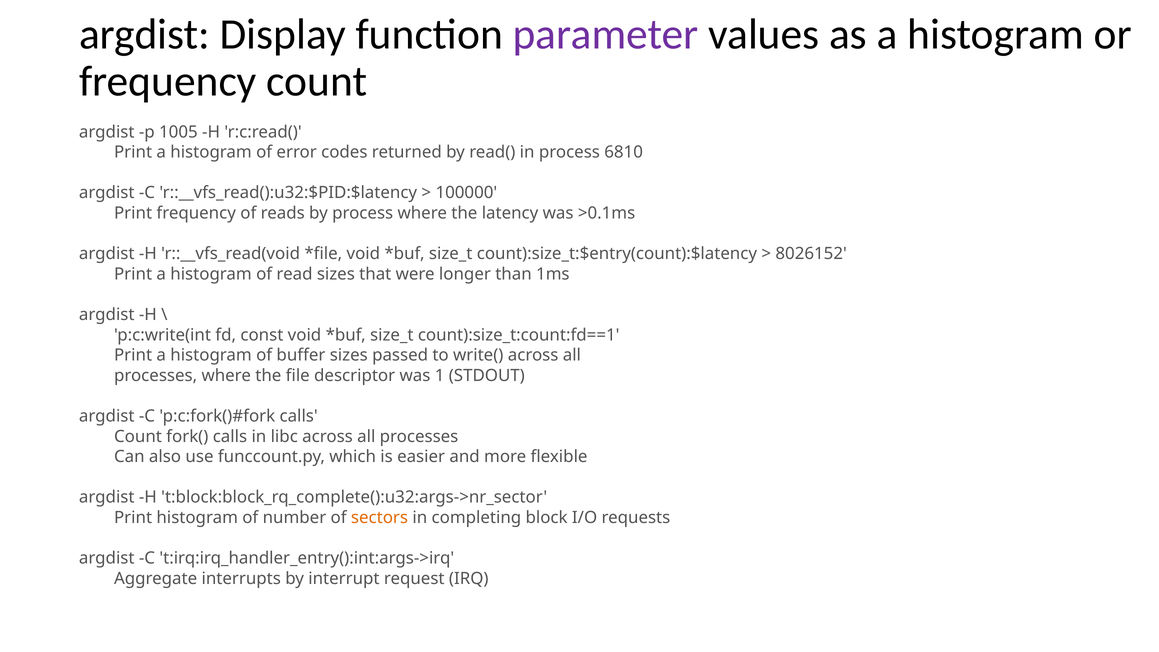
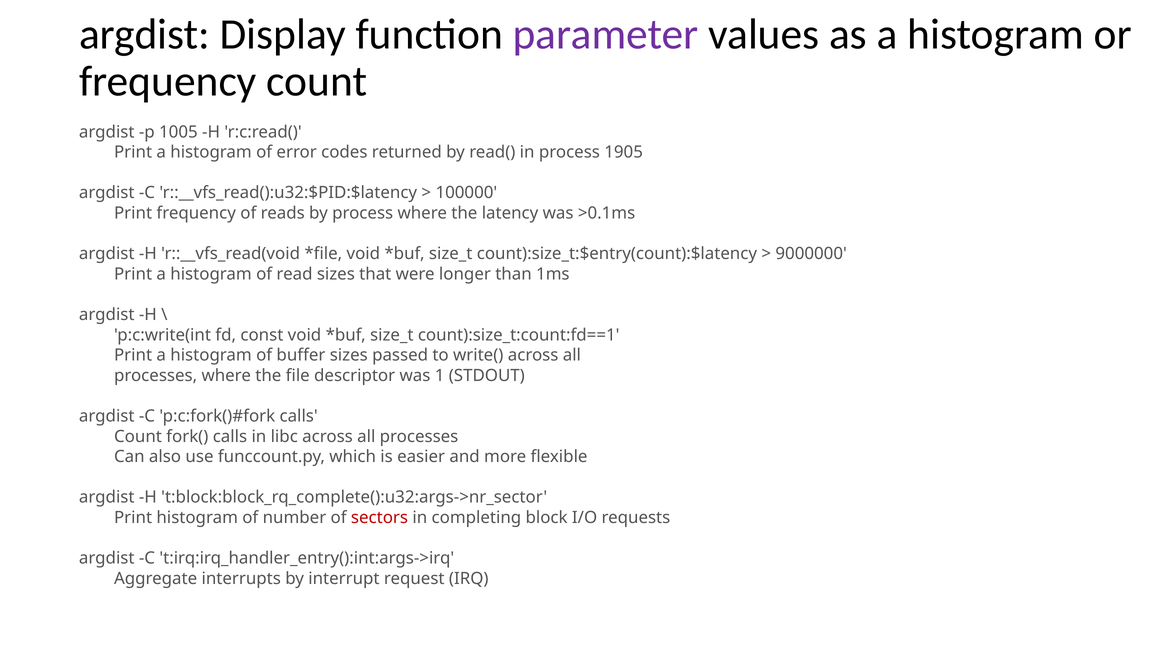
6810: 6810 -> 1905 (624, 152)
8026152: 8026152 -> 9000000 (811, 254)
sectors colour: orange -> red (380, 518)
